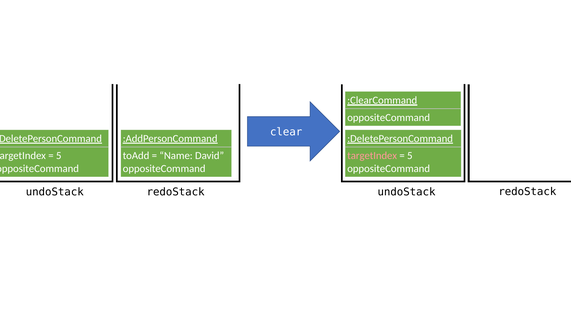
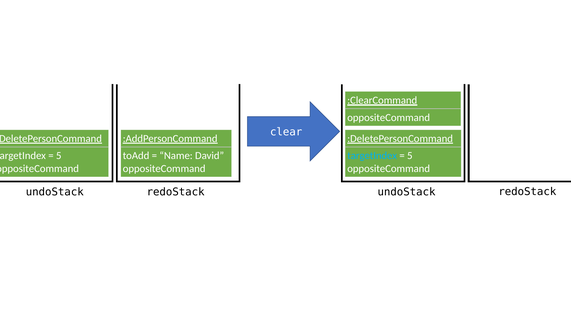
targetIndex colour: pink -> light blue (372, 156)
